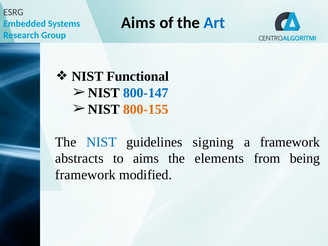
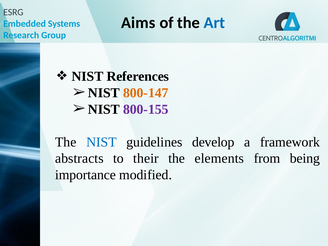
Functional: Functional -> References (138, 76)
800-147 colour: blue -> orange (146, 93)
800-155 colour: orange -> purple (146, 109)
signing: signing -> develop (213, 142)
to aims: aims -> their (146, 158)
framework: framework -> importance (86, 175)
